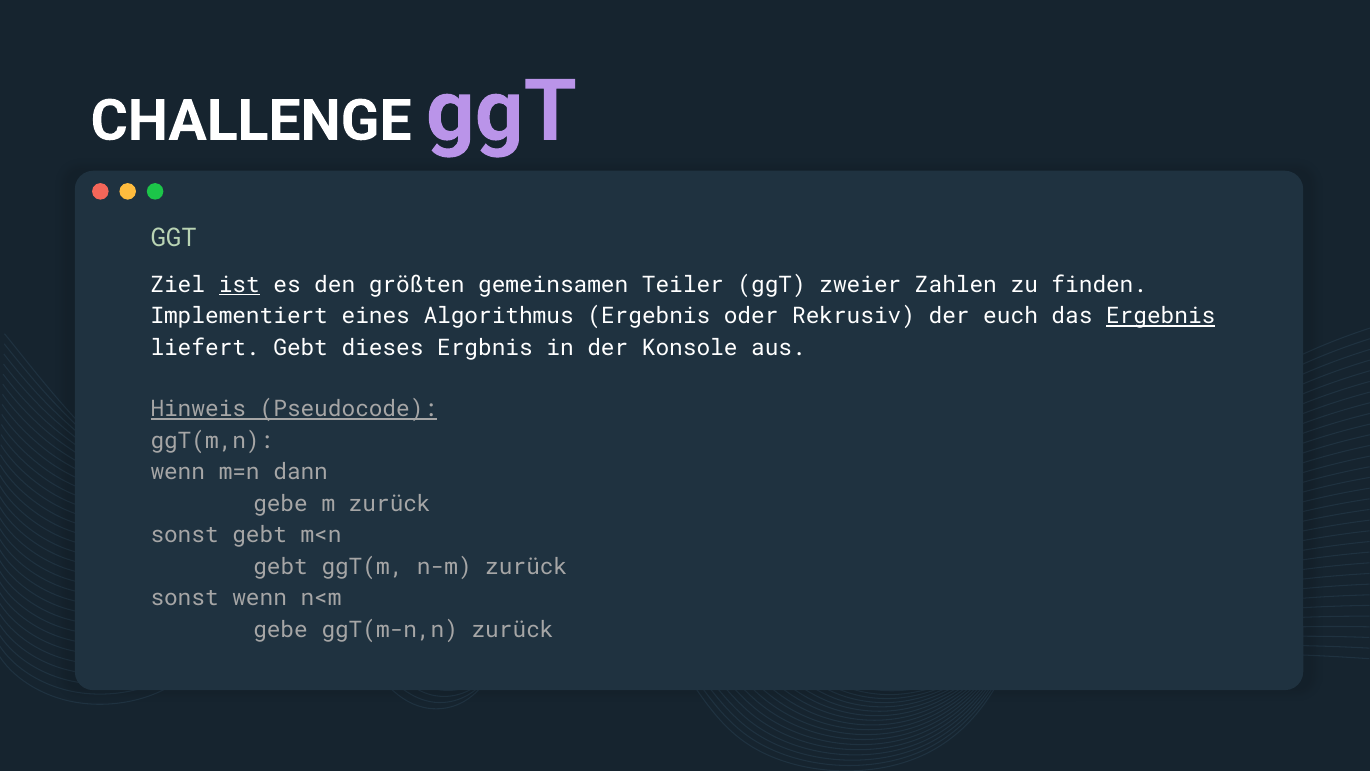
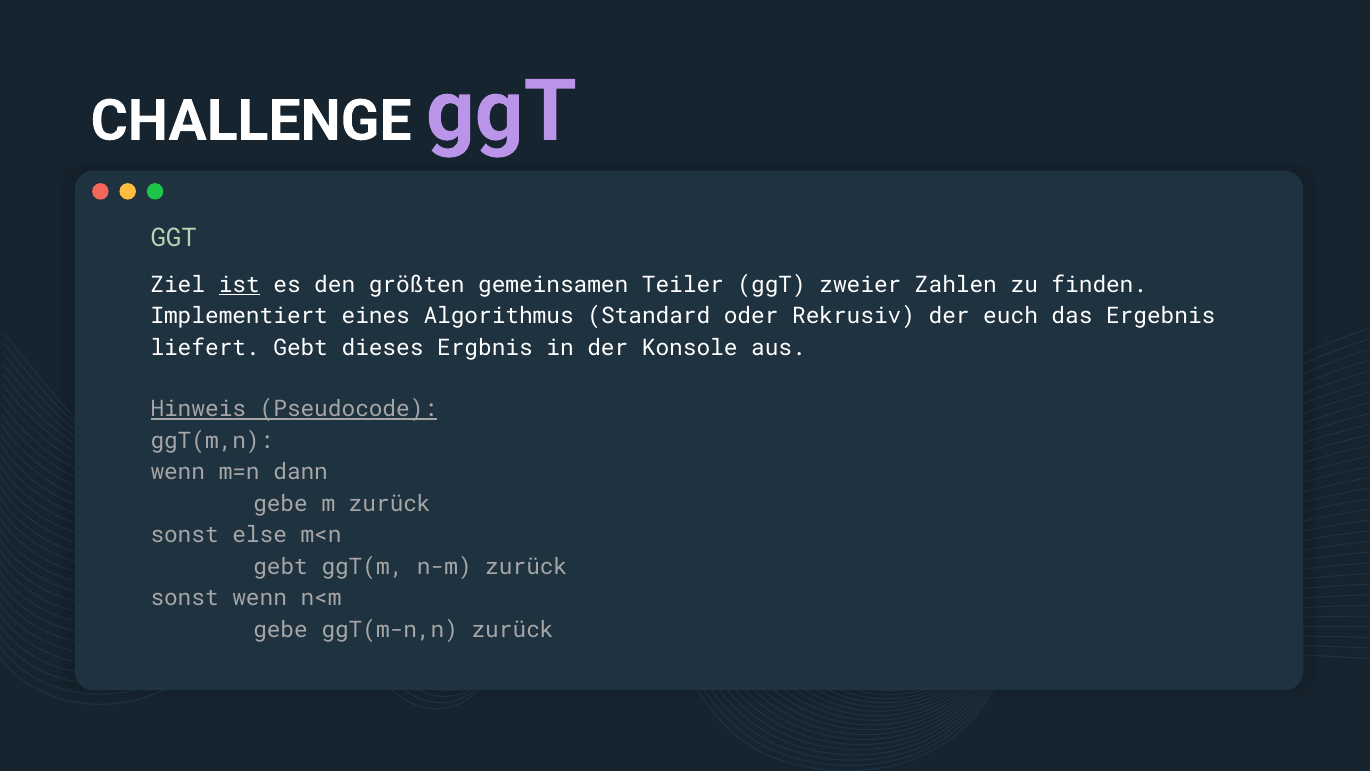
Algorithmus Ergebnis: Ergebnis -> Standard (649, 316)
Ergebnis underline: present -> none (1161, 316)
sonst gebt: gebt -> else (260, 535)
